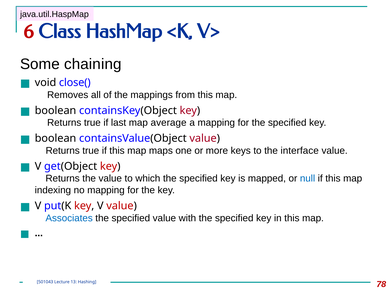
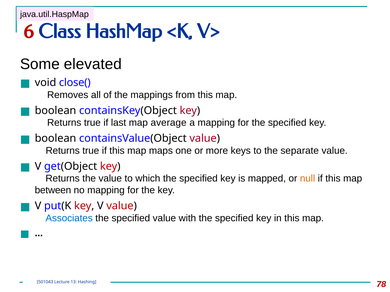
chaining: chaining -> elevated (93, 64)
interface: interface -> separate (300, 151)
null colour: blue -> orange (308, 179)
indexing: indexing -> between (53, 191)
